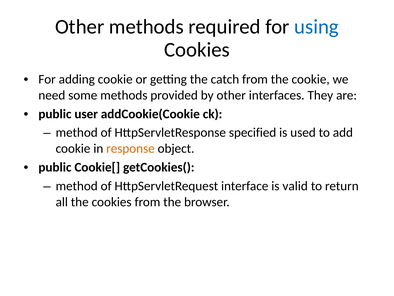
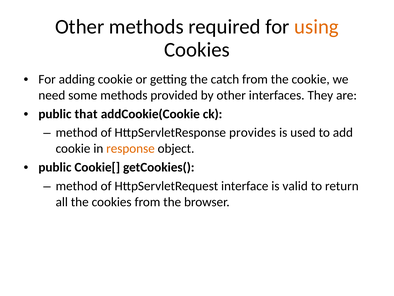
using colour: blue -> orange (316, 27)
user: user -> that (86, 114)
specified: specified -> provides (253, 132)
